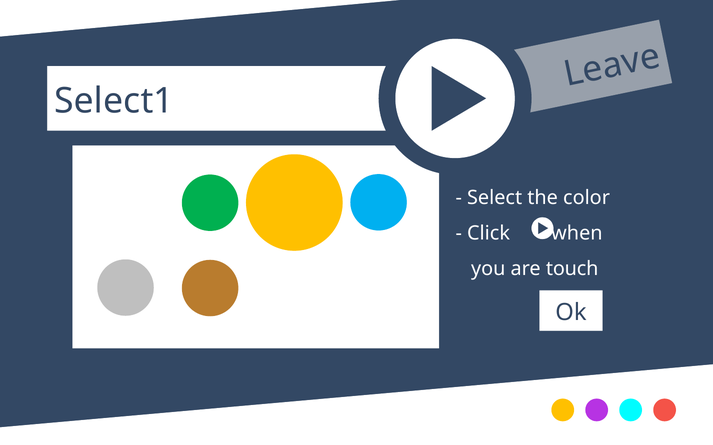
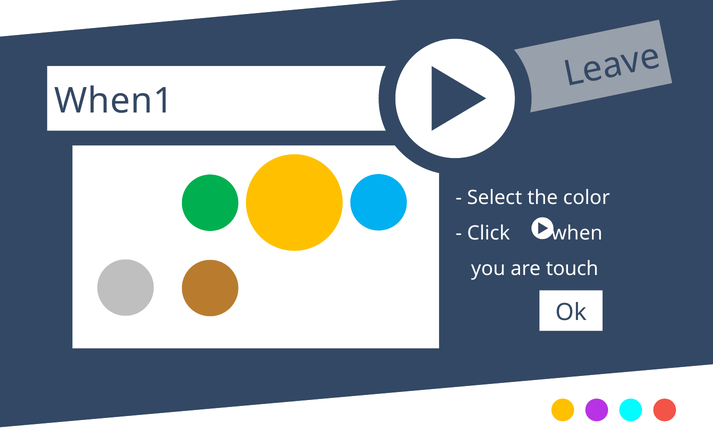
Select1: Select1 -> When1 (114, 101)
